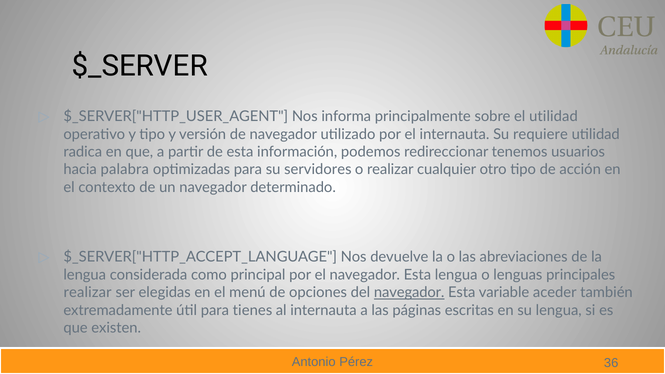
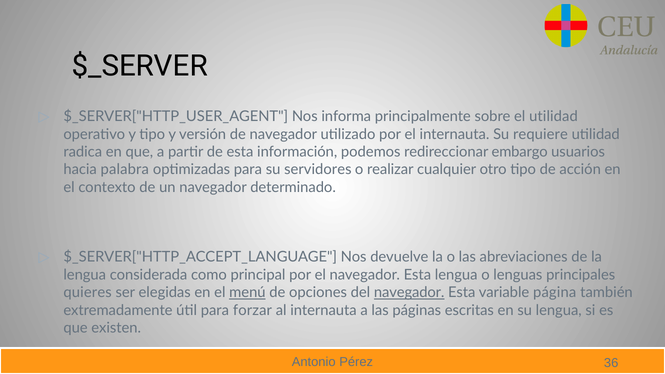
tenemos: tenemos -> embargo (520, 152)
realizar: realizar -> quieres (88, 293)
menú underline: none -> present (247, 293)
aceder: aceder -> página (555, 293)
tienes: tienes -> forzar (252, 310)
